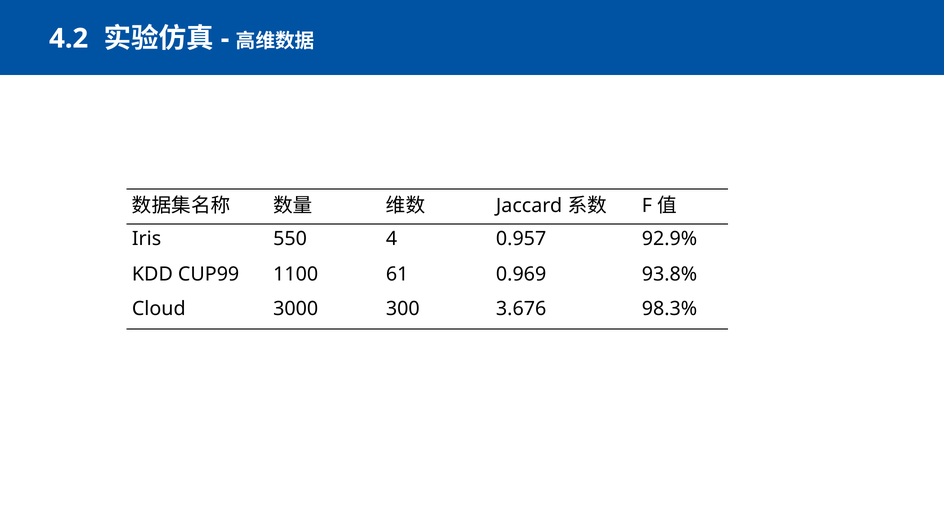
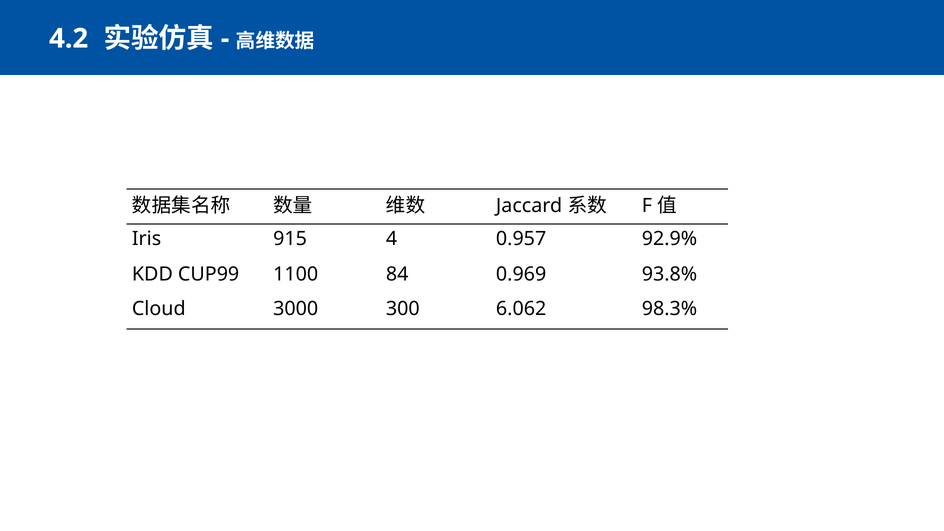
550: 550 -> 915 (290, 239)
61: 61 -> 84 (397, 274)
3.676: 3.676 -> 6.062 (521, 309)
